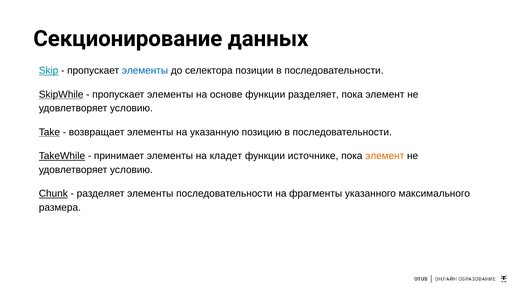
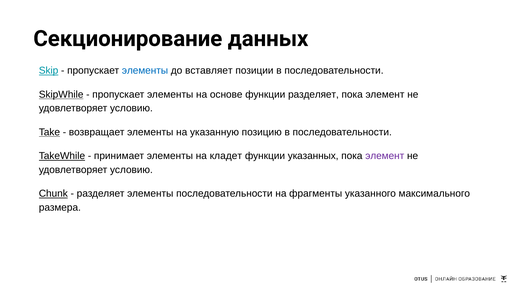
селектора: селектора -> вставляет (209, 70)
источнике: источнике -> указанных (313, 156)
элемент colour: orange -> purple (385, 156)
